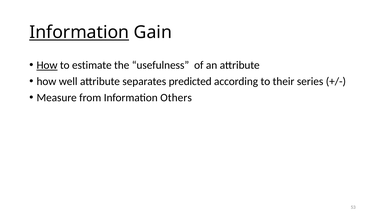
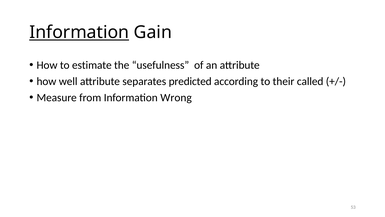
How underline: present -> none (47, 65)
series: series -> called (310, 81)
Others: Others -> Wrong (176, 97)
